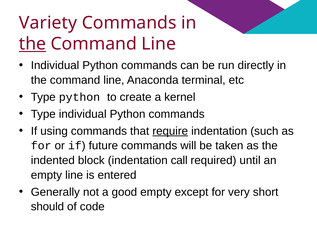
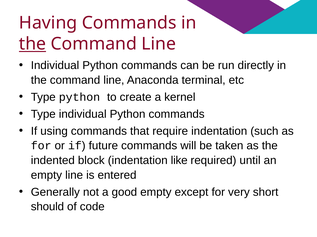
Variety: Variety -> Having (48, 23)
require underline: present -> none (170, 131)
call: call -> like (179, 161)
